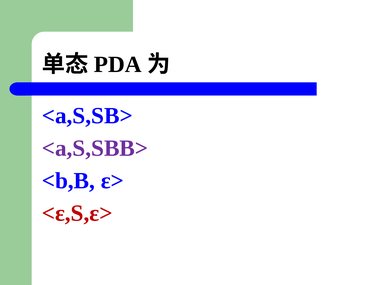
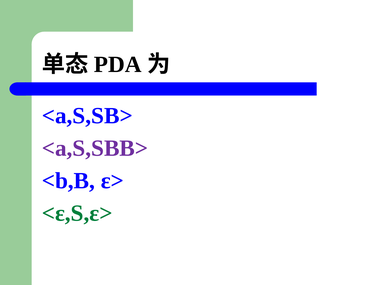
<ε,S,ε> colour: red -> green (77, 213)
